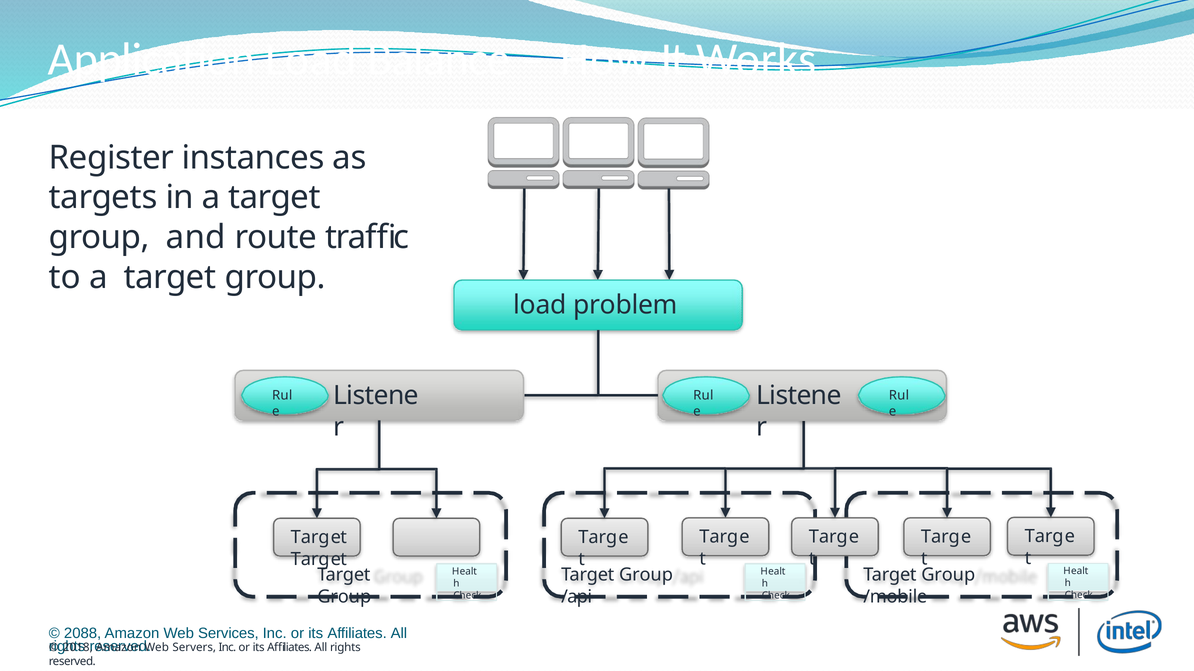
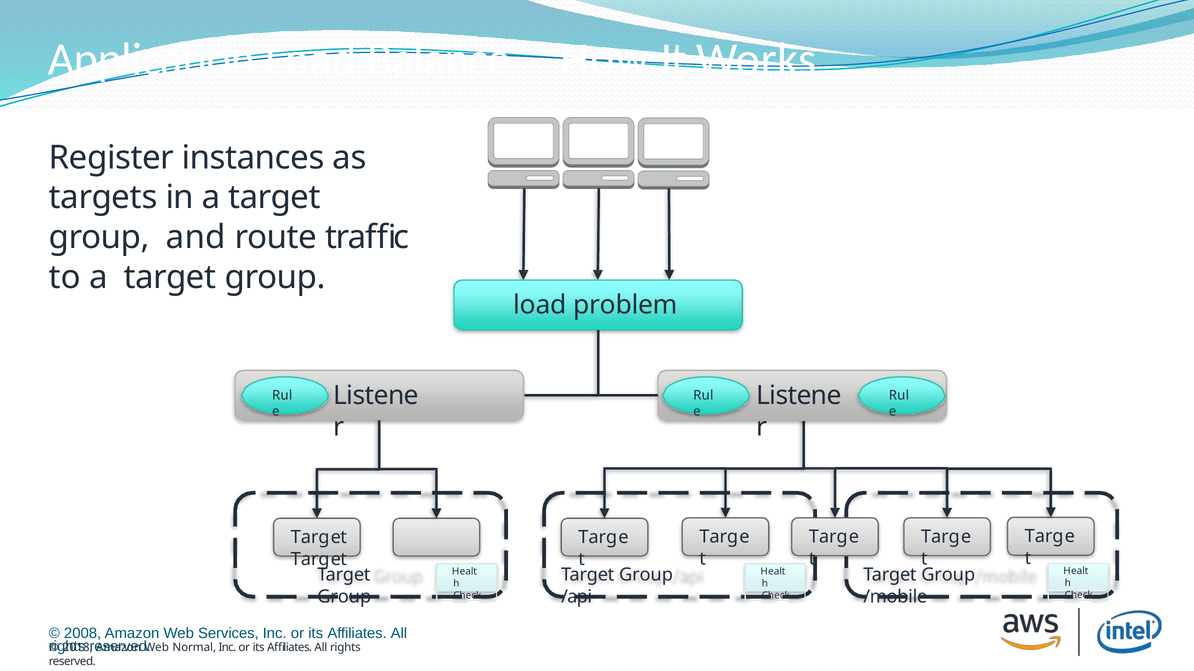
2088: 2088 -> 2008 (83, 634)
Servers: Servers -> Normal (194, 648)
